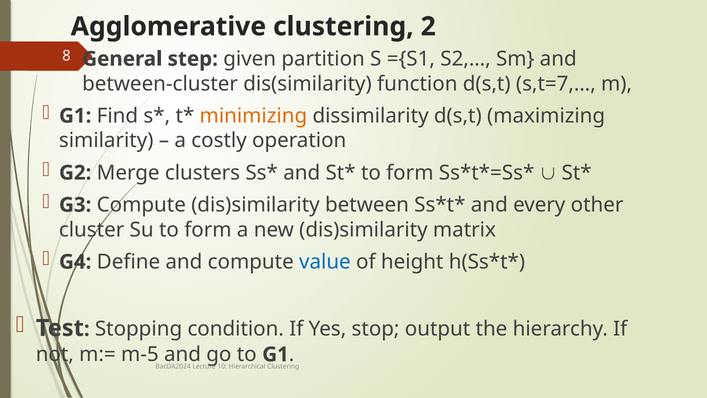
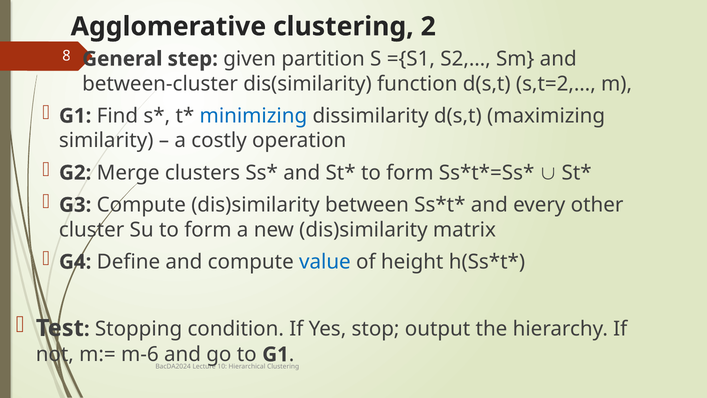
s,t=7,…: s,t=7,… -> s,t=2,… (556, 84)
minimizing colour: orange -> blue (253, 116)
m-5: m-5 -> m-6 (140, 354)
